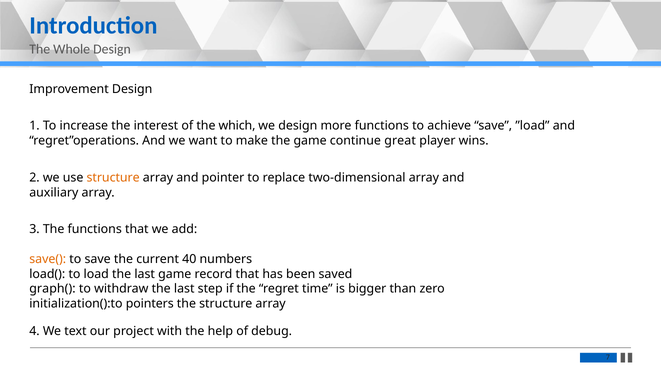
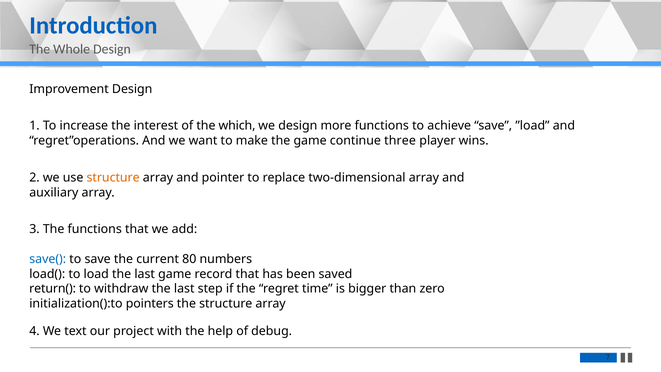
great: great -> three (400, 141)
save( colour: orange -> blue (48, 259)
40: 40 -> 80 (189, 259)
graph(: graph( -> return( (53, 289)
